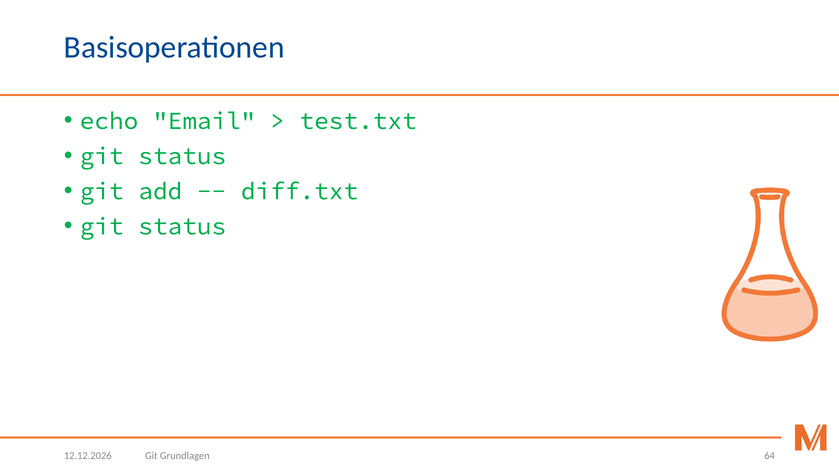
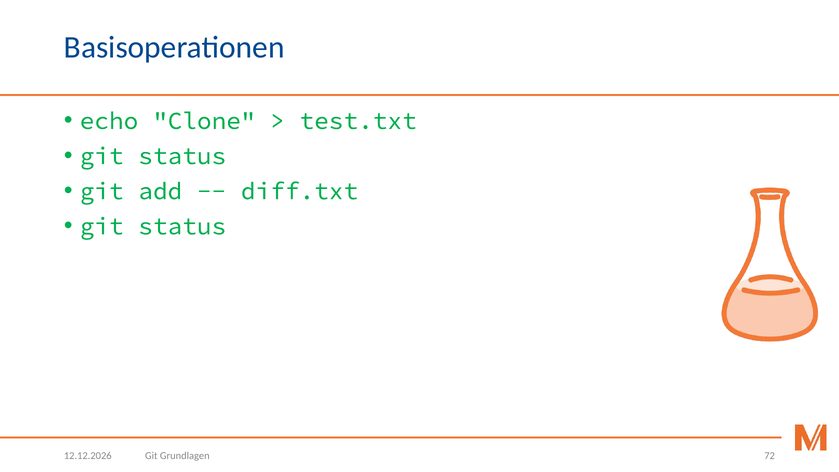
Email: Email -> Clone (204, 121)
64: 64 -> 72 (770, 456)
